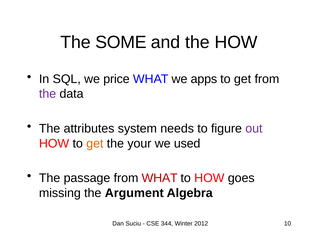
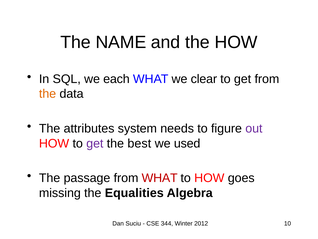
SOME: SOME -> NAME (121, 42)
price: price -> each (116, 79)
apps: apps -> clear (204, 79)
the colour: purple -> orange (48, 94)
get colour: orange -> purple (95, 143)
your: your -> best (139, 143)
Argument: Argument -> Equalities (134, 193)
